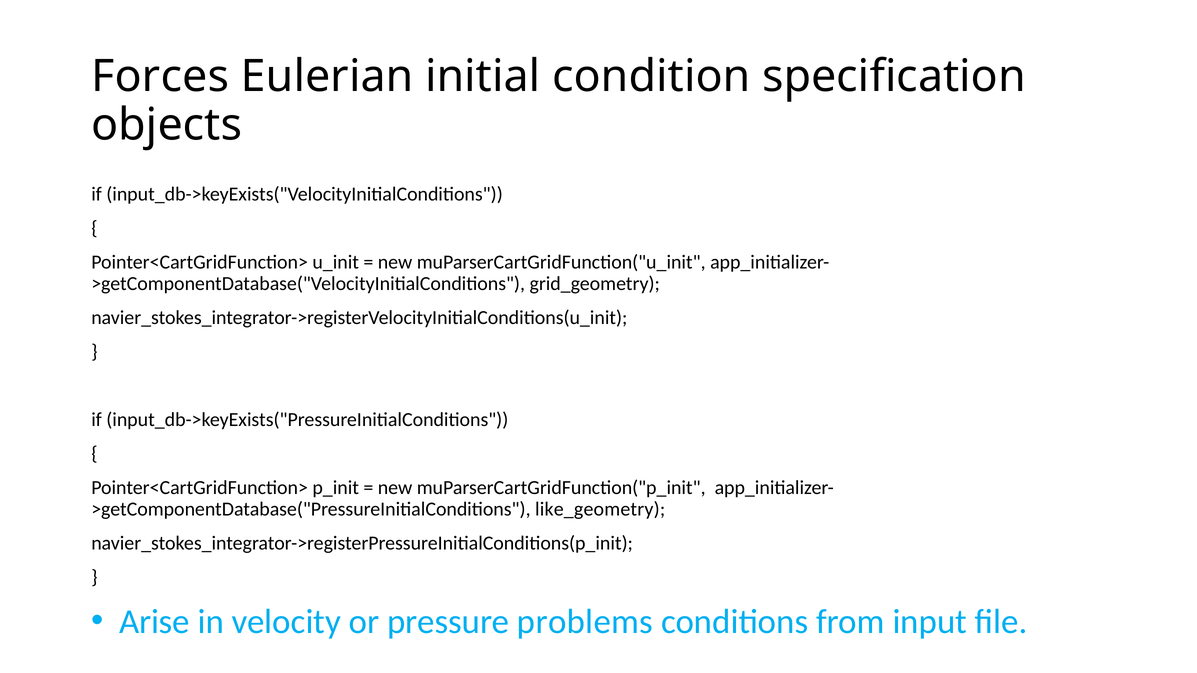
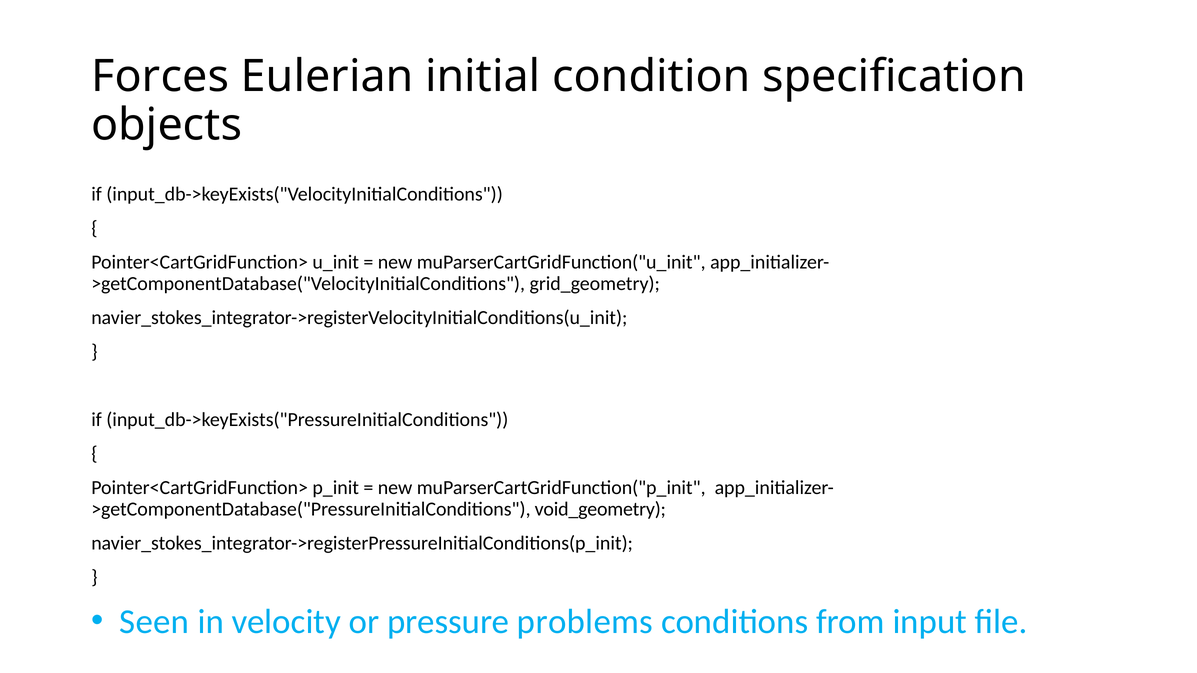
like_geometry: like_geometry -> void_geometry (600, 509)
Arise: Arise -> Seen (154, 622)
